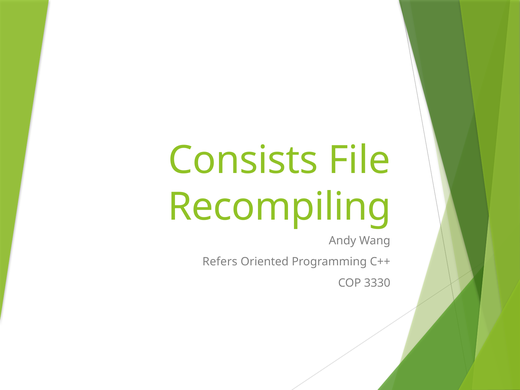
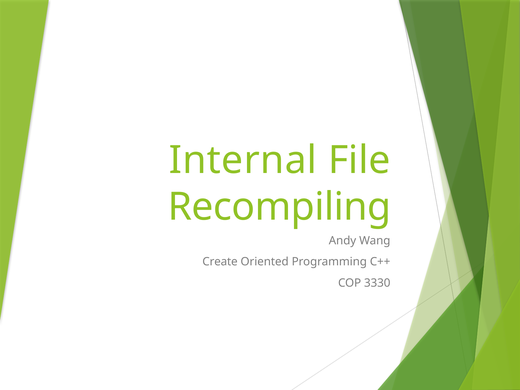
Consists: Consists -> Internal (243, 160)
Refers: Refers -> Create (220, 262)
